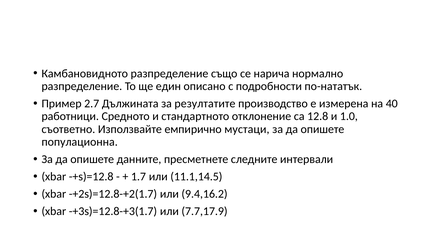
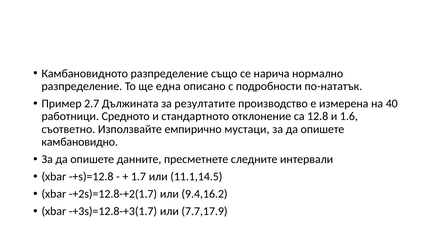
един: един -> една (168, 86)
1.0: 1.0 -> 1.6 (349, 116)
популационна: популационна -> камбановидно (80, 142)
